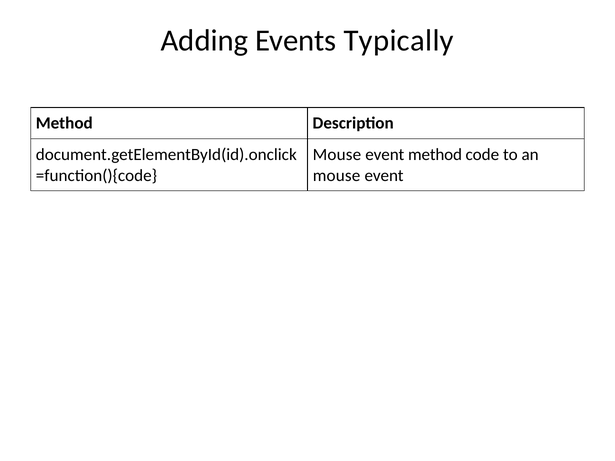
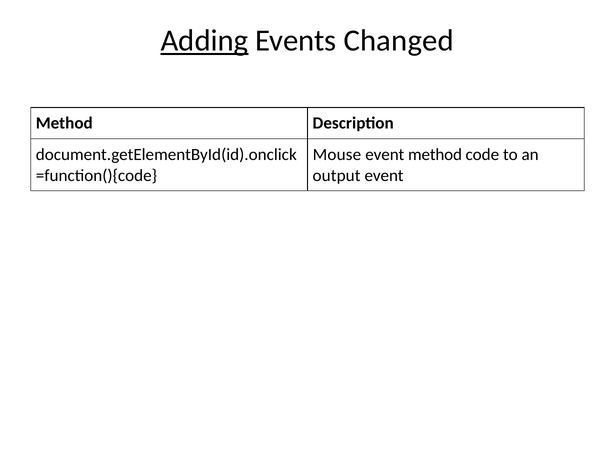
Adding underline: none -> present (204, 41)
Typically: Typically -> Changed (399, 41)
mouse: mouse -> output (337, 175)
